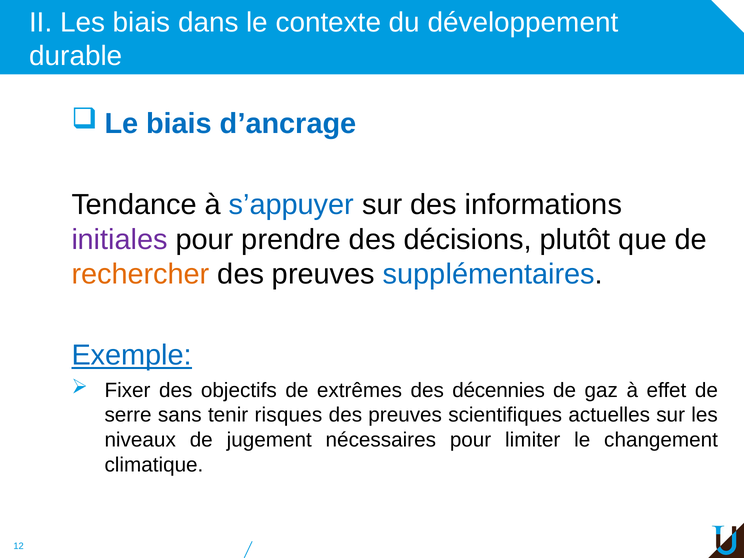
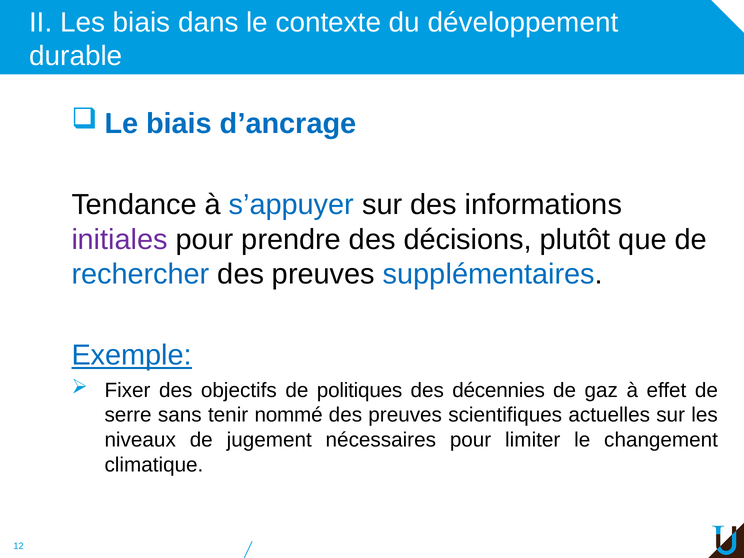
rechercher colour: orange -> blue (141, 274)
extrêmes: extrêmes -> politiques (360, 390)
risques: risques -> nommé (289, 415)
